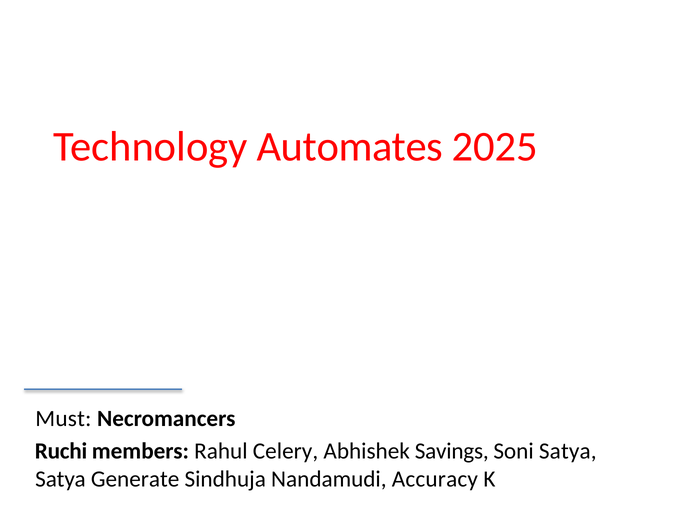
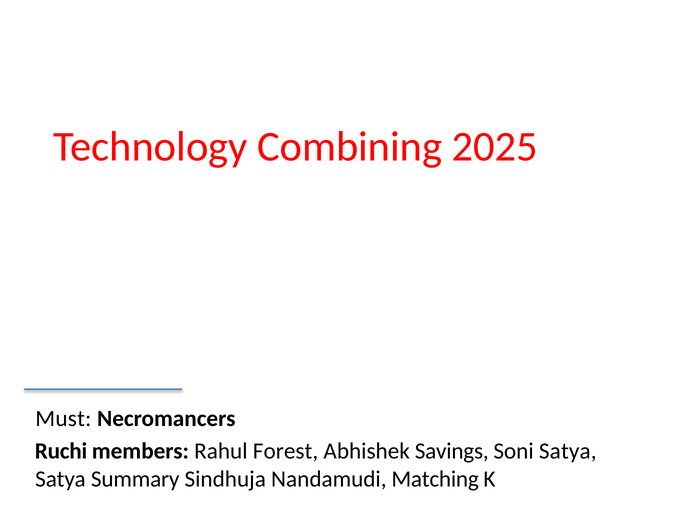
Automates: Automates -> Combining (350, 147)
Celery: Celery -> Forest (285, 451)
Generate: Generate -> Summary (135, 479)
Accuracy: Accuracy -> Matching (435, 479)
